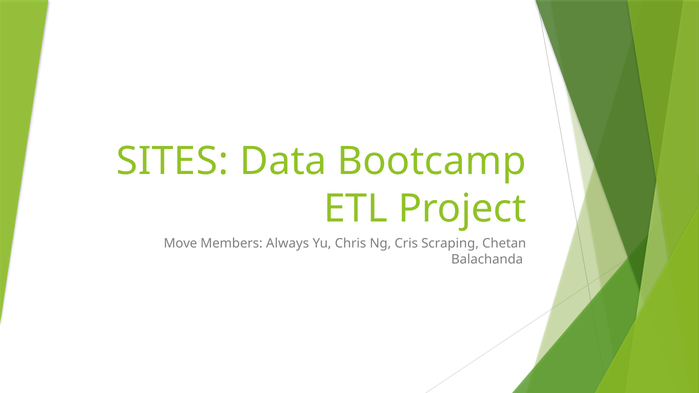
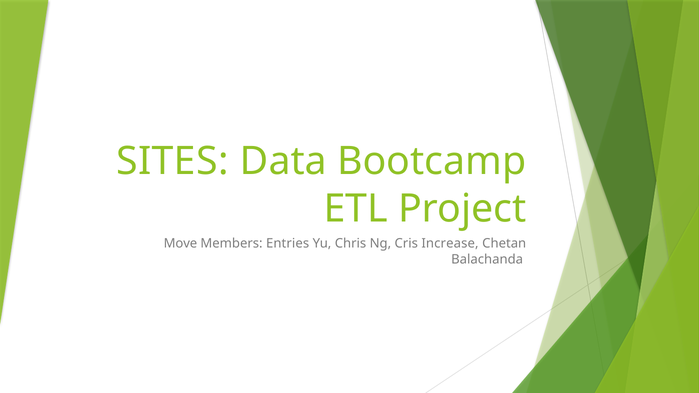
Always: Always -> Entries (288, 244)
Scraping: Scraping -> Increase (450, 244)
